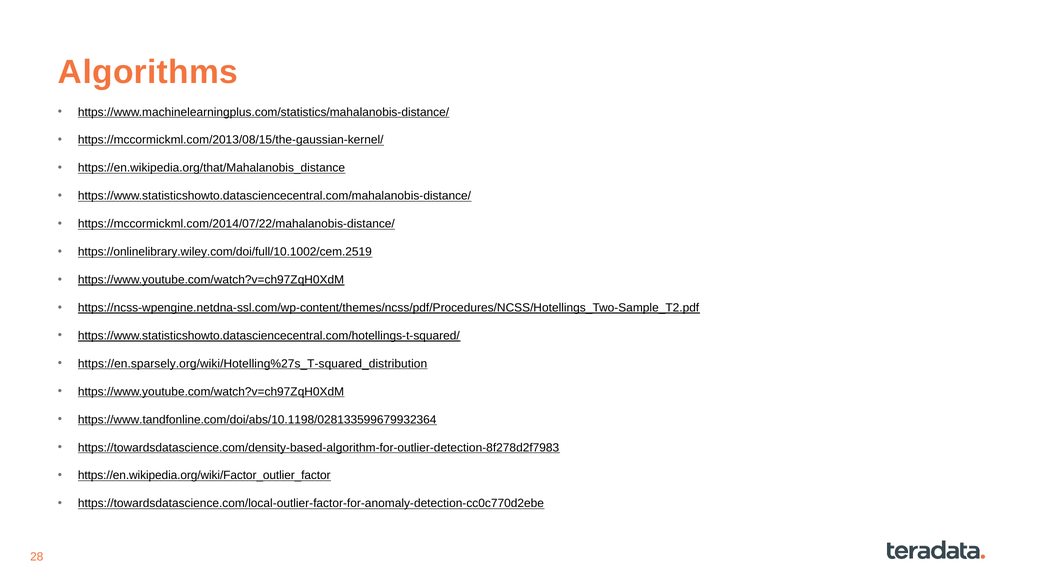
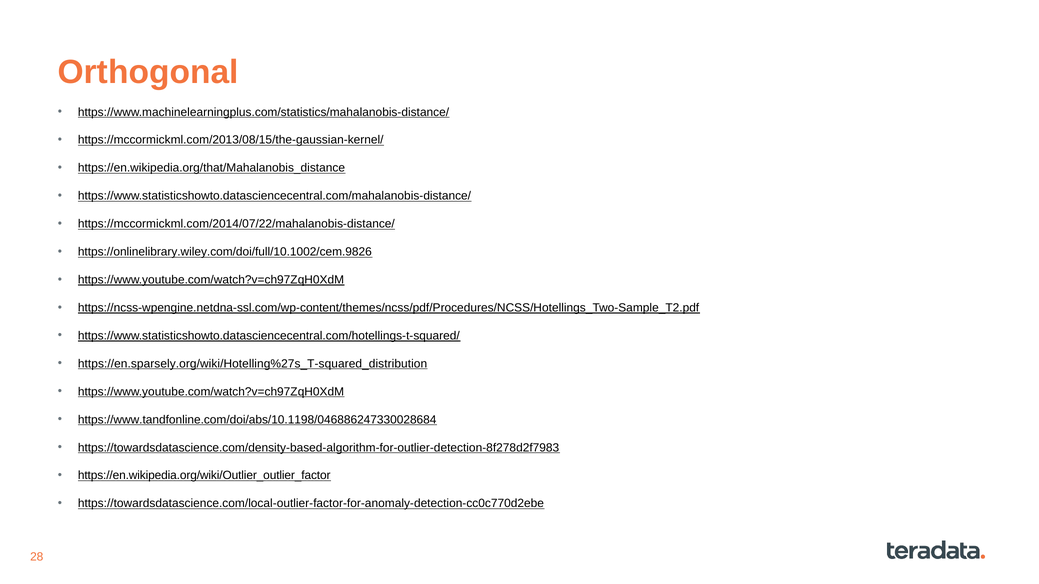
Algorithms: Algorithms -> Orthogonal (148, 72)
https://onlinelibrary.wiley.com/doi/full/10.1002/cem.2519: https://onlinelibrary.wiley.com/doi/full/10.1002/cem.2519 -> https://onlinelibrary.wiley.com/doi/full/10.1002/cem.9826 (225, 252)
https://www.tandfonline.com/doi/abs/10.1198/028133599679932364: https://www.tandfonline.com/doi/abs/10.1198/028133599679932364 -> https://www.tandfonline.com/doi/abs/10.1198/046886247330028684 (257, 420)
https://en.wikipedia.org/wiki/Factor_outlier_factor: https://en.wikipedia.org/wiki/Factor_outlier_factor -> https://en.wikipedia.org/wiki/Outlier_outlier_factor (204, 476)
